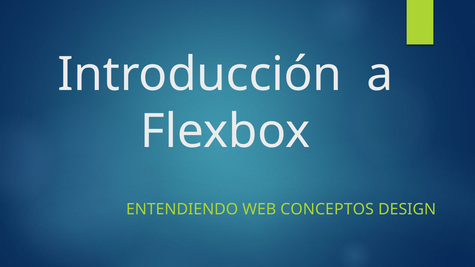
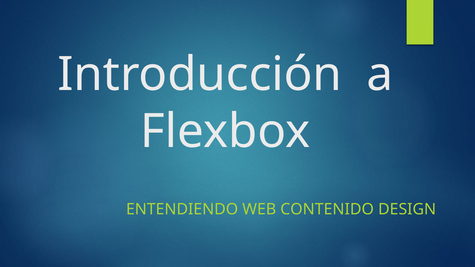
CONCEPTOS: CONCEPTOS -> CONTENIDO (327, 209)
